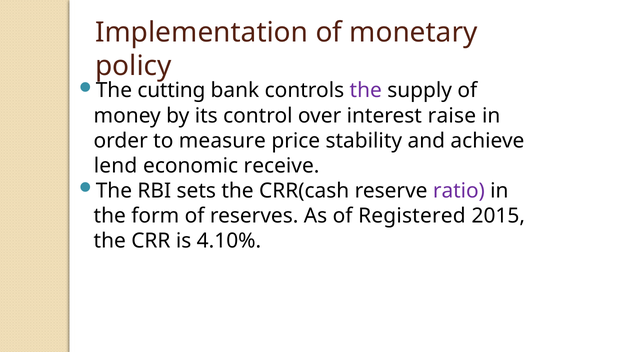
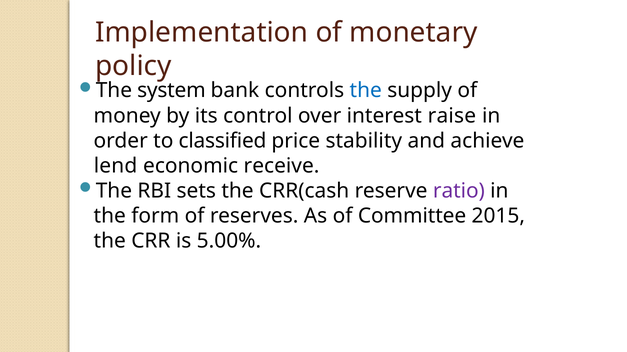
cutting: cutting -> system (171, 91)
the colour: purple -> blue (366, 91)
measure: measure -> classified (223, 141)
Registered: Registered -> Committee (412, 216)
4.10%: 4.10% -> 5.00% (229, 241)
